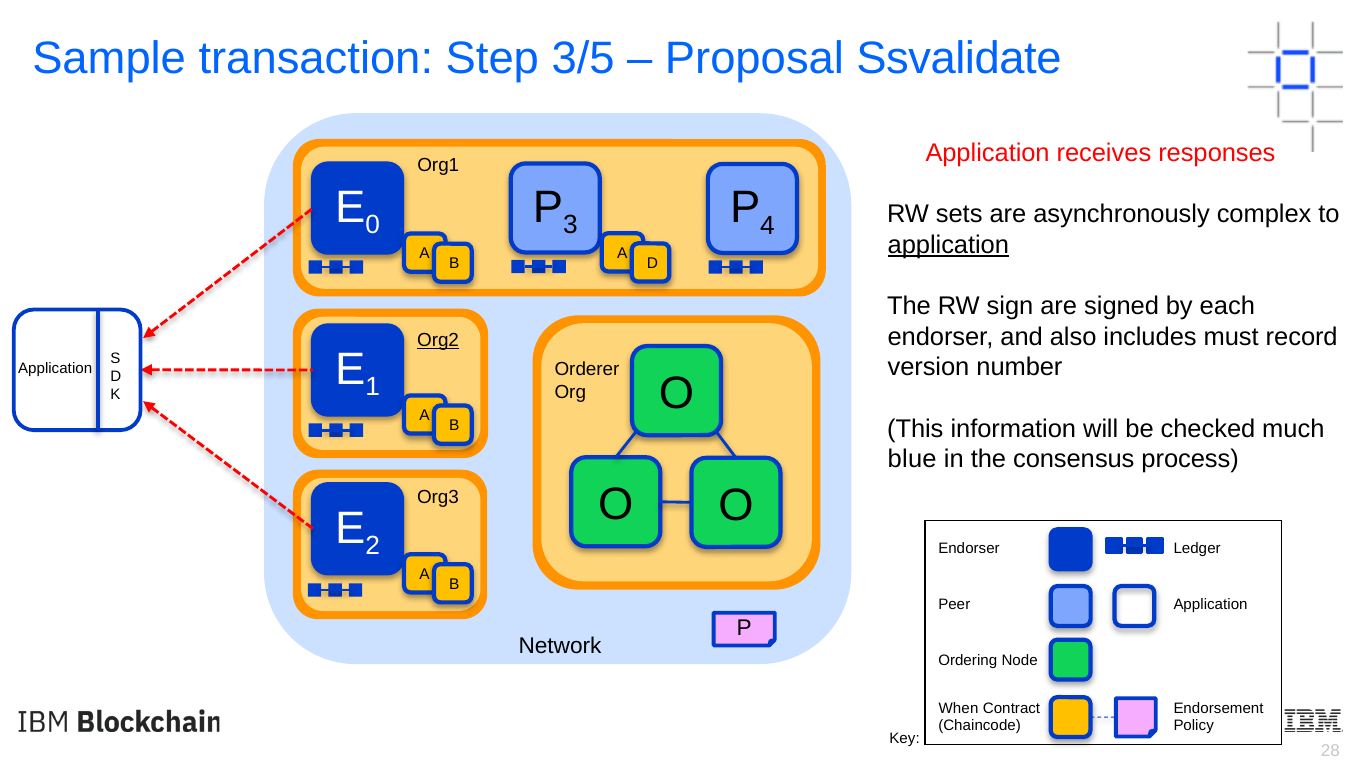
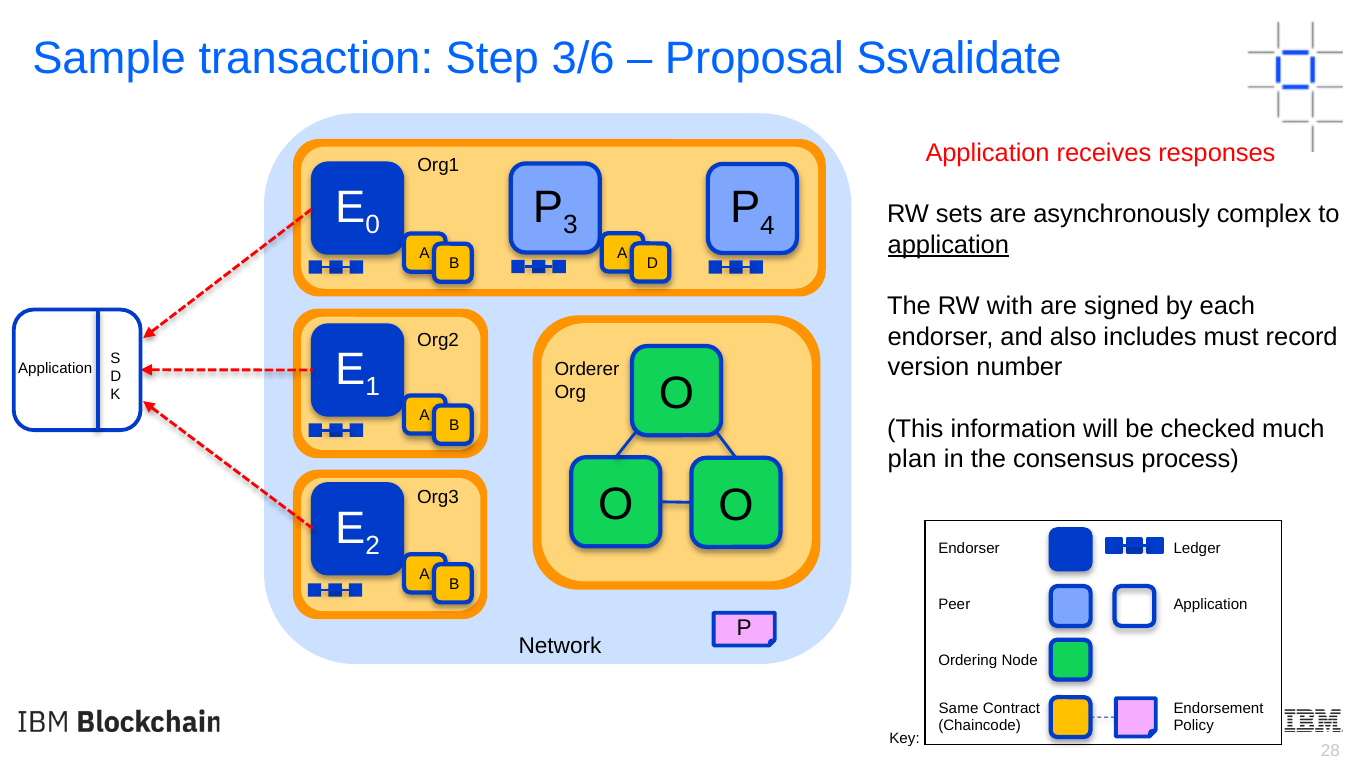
3/5: 3/5 -> 3/6 (583, 59)
sign: sign -> with (1010, 306)
Org2 underline: present -> none (438, 340)
blue: blue -> plan (912, 459)
When: When -> Same (958, 708)
